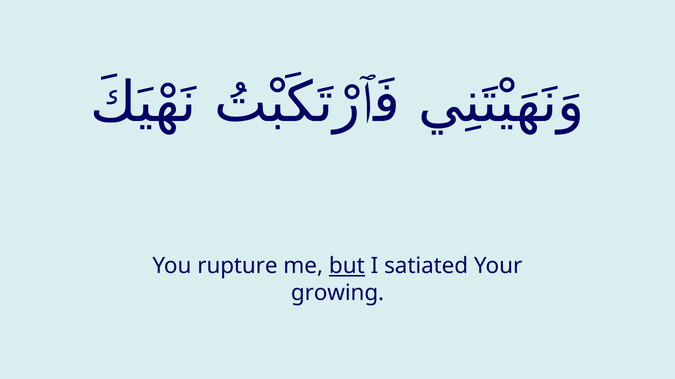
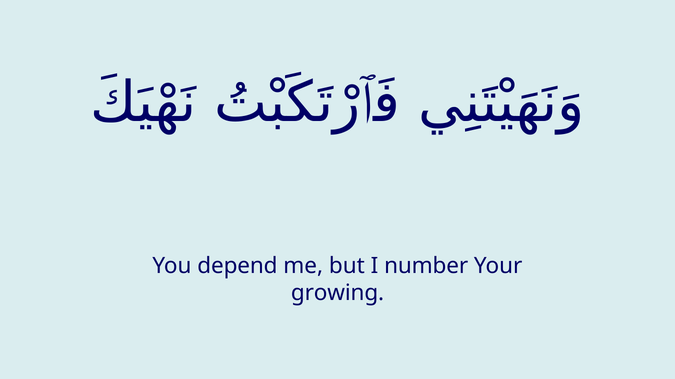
rupture: rupture -> depend (237, 267)
but underline: present -> none (347, 267)
satiated: satiated -> number (426, 267)
